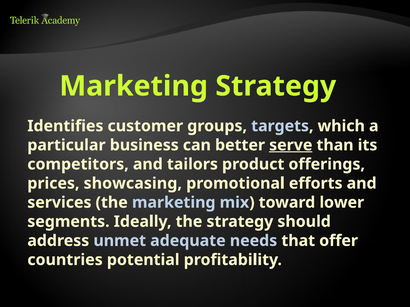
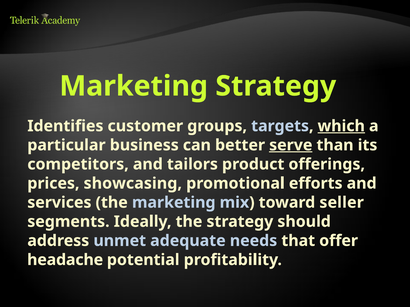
which underline: none -> present (341, 126)
lower: lower -> seller (342, 203)
countries: countries -> headache (65, 260)
